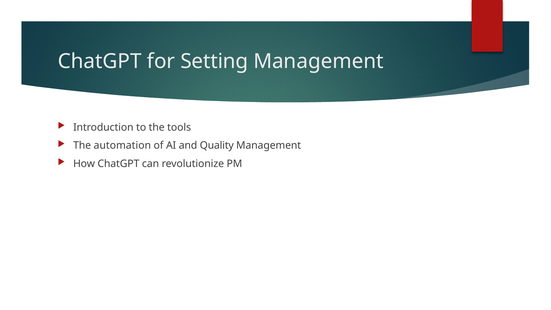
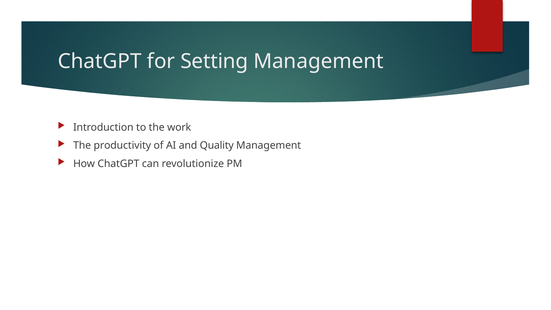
tools: tools -> work (179, 127)
automation: automation -> productivity (122, 145)
